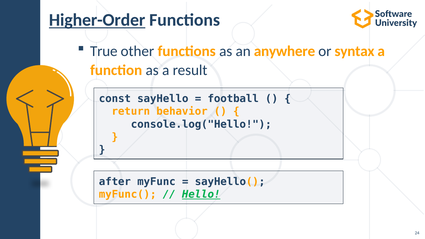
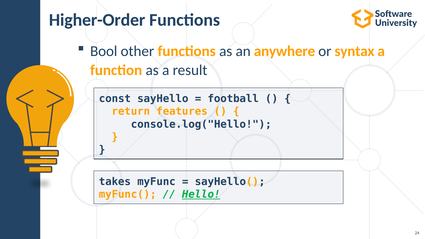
Higher-Order underline: present -> none (97, 20)
True: True -> Bool (104, 51)
behavior: behavior -> features (182, 111)
after: after -> takes (115, 182)
